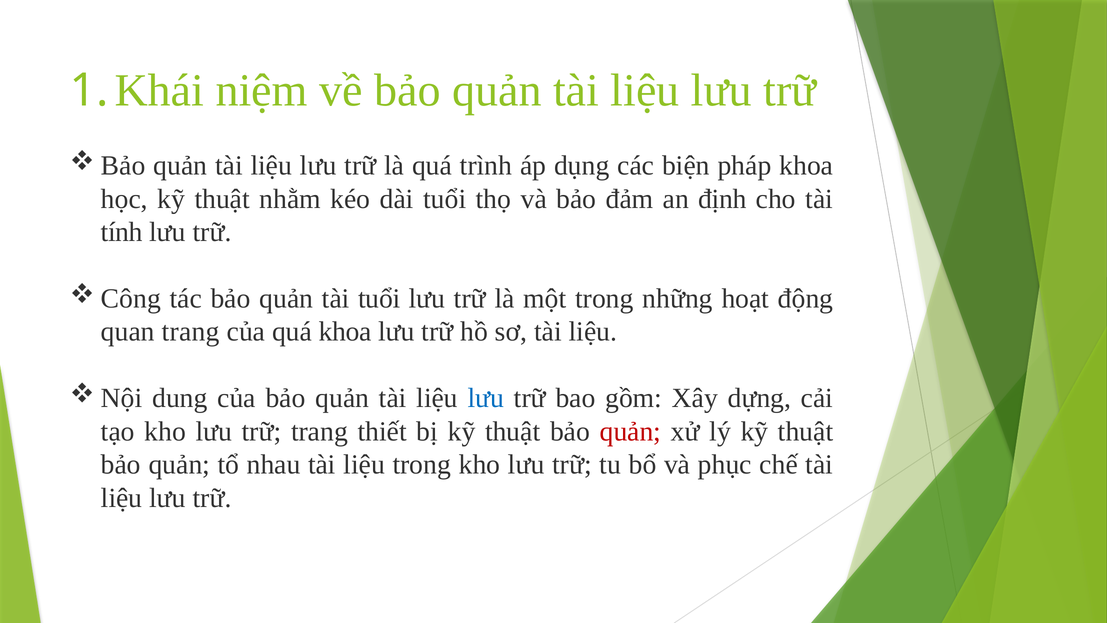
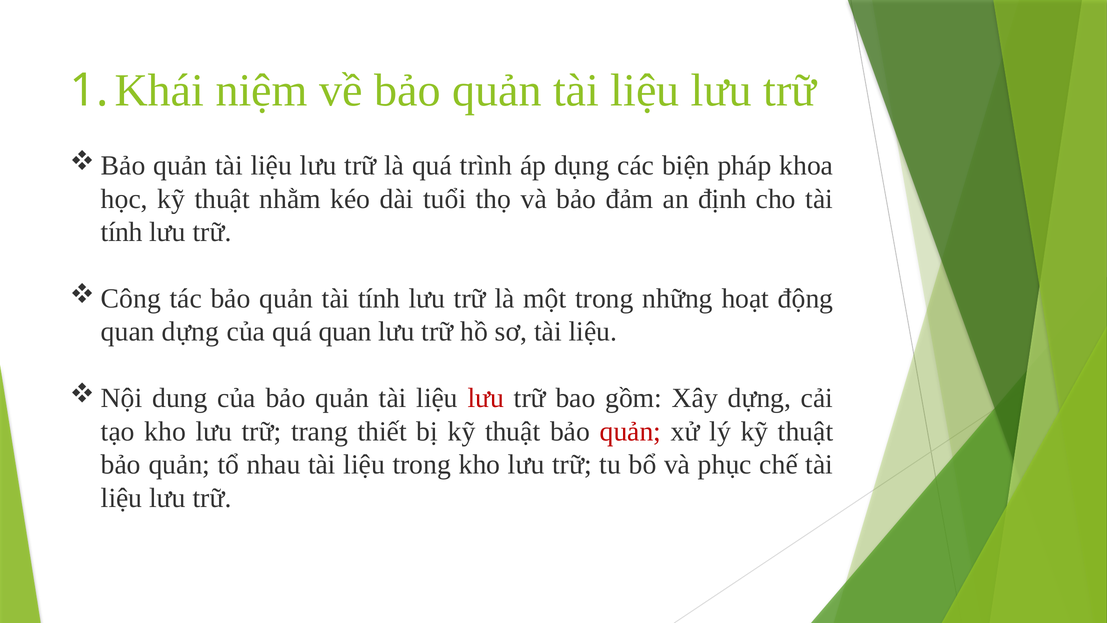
quản tài tuổi: tuổi -> tính (379, 298)
quan trang: trang -> dựng (191, 332)
quá khoa: khoa -> quan (345, 332)
lưu colour: blue -> red (486, 398)
